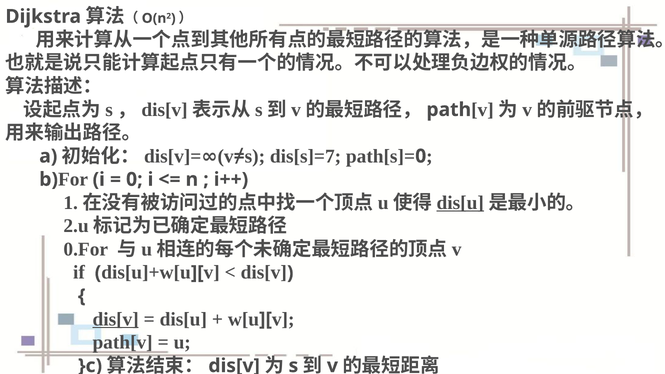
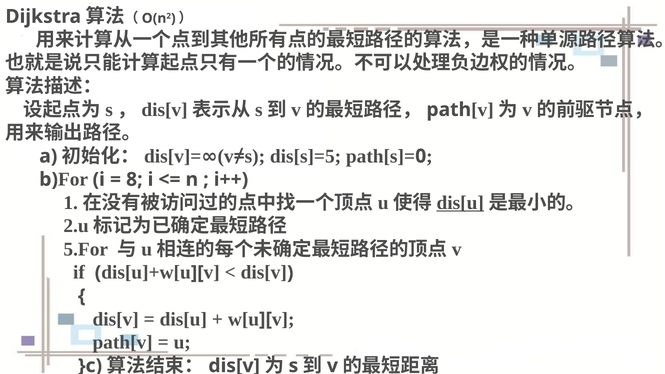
dis[s]=7: dis[s]=7 -> dis[s]=5 (306, 156)
0: 0 -> 8 (134, 179)
0.For: 0.For -> 5.For (86, 249)
dis[v underline: present -> none (116, 319)
